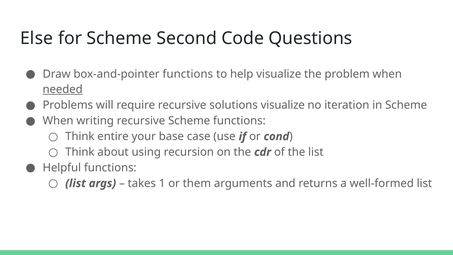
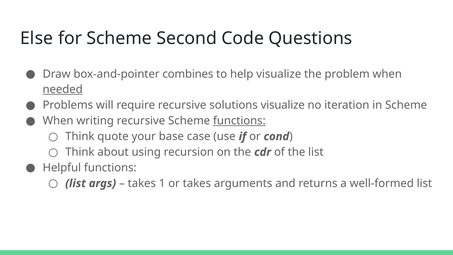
box-and-pointer functions: functions -> combines (188, 74)
functions underline: none -> present (239, 121)
entire: entire -> quote (113, 136)
or them: them -> takes (197, 183)
